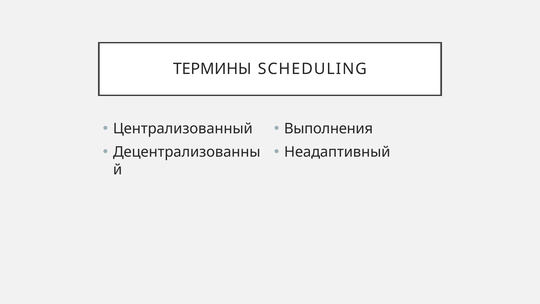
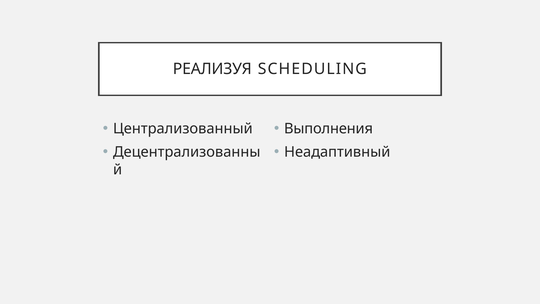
ТЕРМИНЫ: ТЕРМИНЫ -> РЕАЛИЗУЯ (212, 69)
